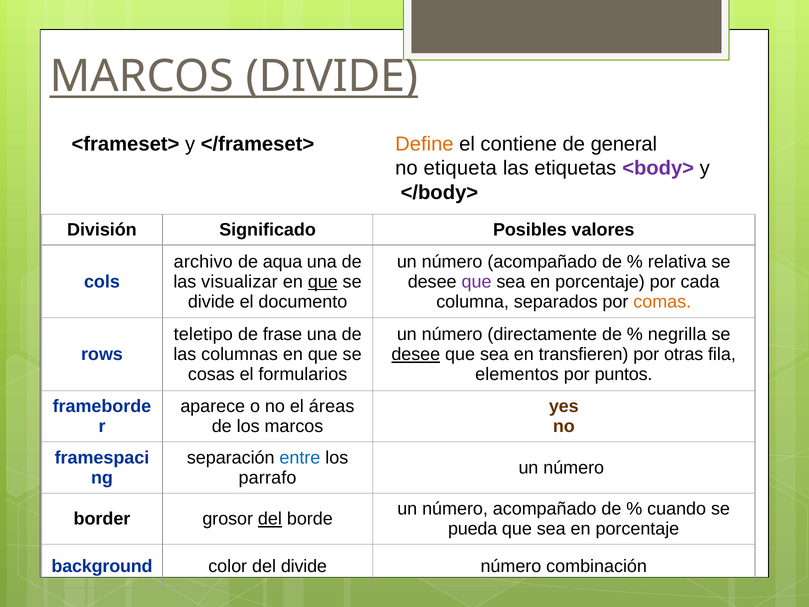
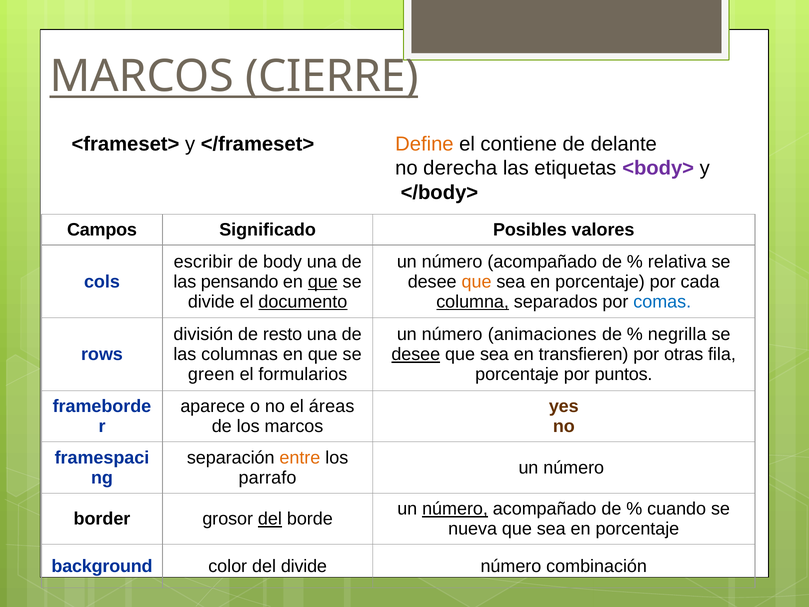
MARCOS DIVIDE: DIVIDE -> CIERRE (332, 76)
general: general -> delante (624, 144)
etiqueta: etiqueta -> derecha (460, 168)
División: División -> Campos (102, 230)
archivo: archivo -> escribir (203, 262)
aqua: aqua -> body (282, 262)
visualizar: visualizar -> pensando (240, 282)
que colour: purple -> orange (477, 282)
documento underline: none -> present (303, 302)
columna underline: none -> present (473, 302)
comas colour: orange -> blue (662, 302)
teletipo: teletipo -> división (203, 334)
frase: frase -> resto (283, 334)
directamente: directamente -> animaciones (542, 334)
cosas: cosas -> green (211, 374)
elementos: elementos -> porcentaje (517, 374)
entre colour: blue -> orange (300, 458)
número underline: none -> present (455, 509)
pueda: pueda -> nueva (473, 529)
